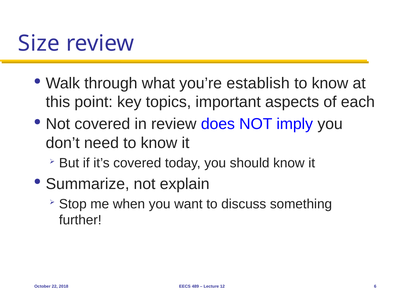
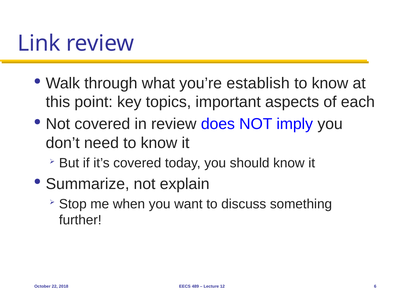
Size: Size -> Link (39, 43)
